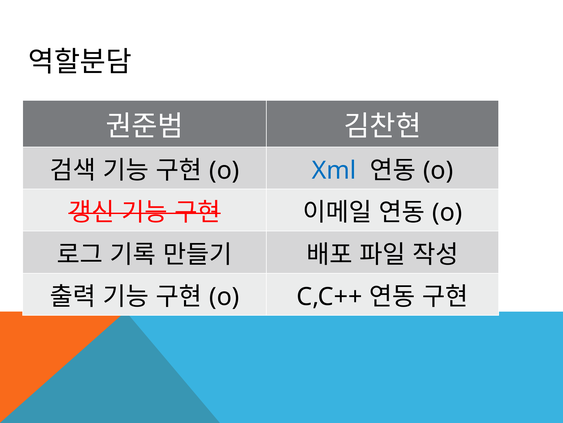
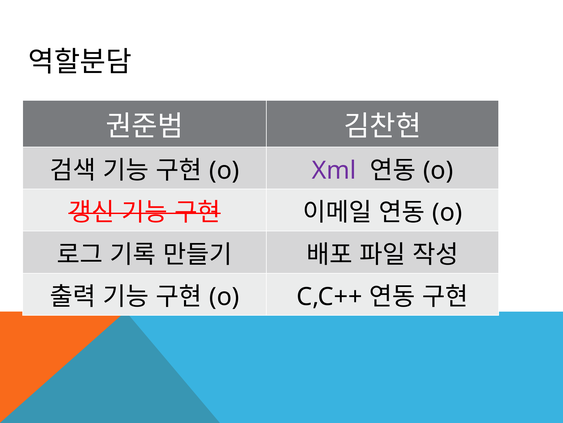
Xml colour: blue -> purple (334, 170)
